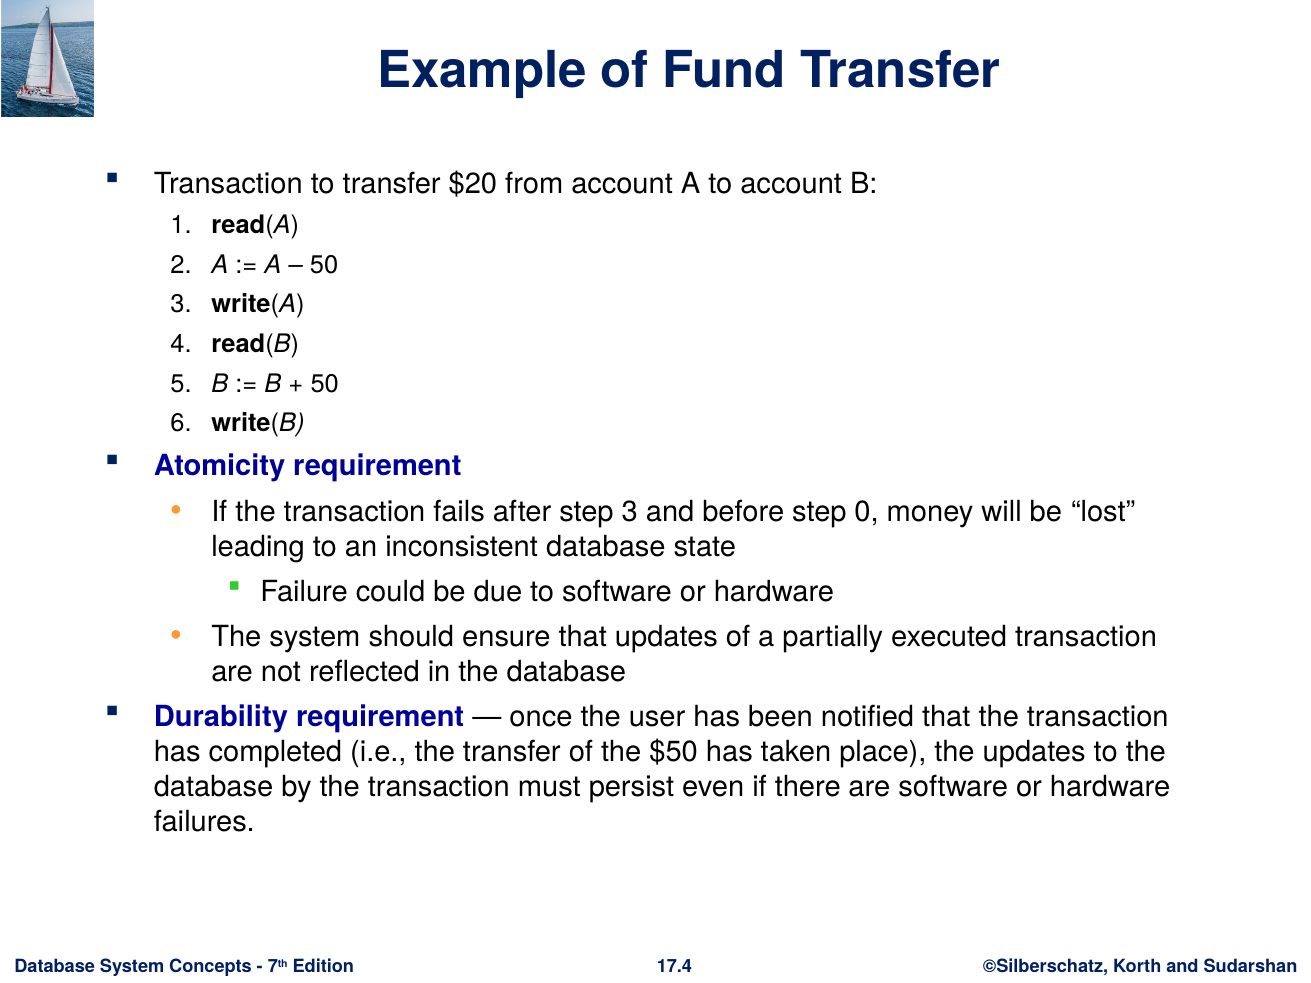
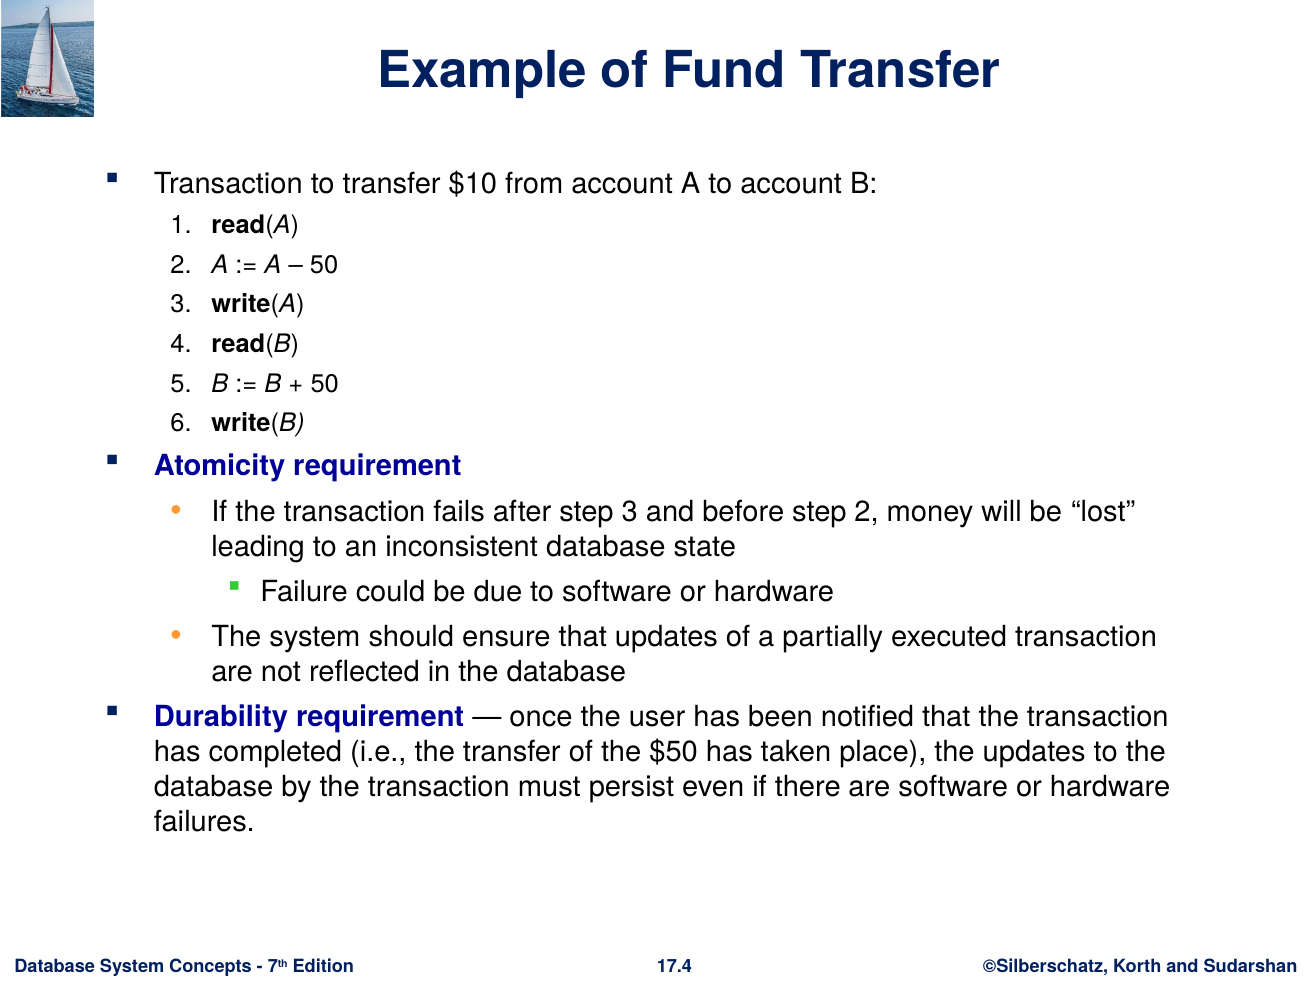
$20: $20 -> $10 (473, 184)
step 0: 0 -> 2 (867, 512)
